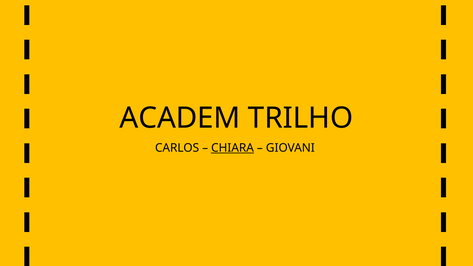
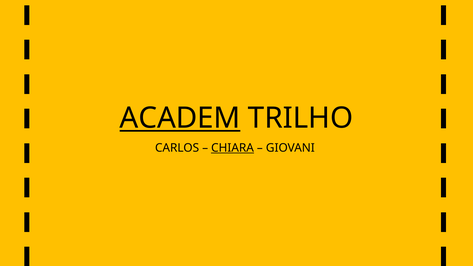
ACADEM underline: none -> present (180, 118)
